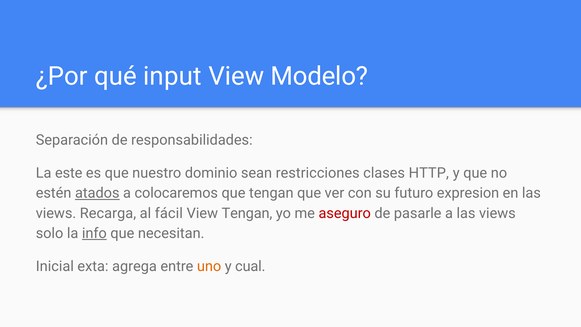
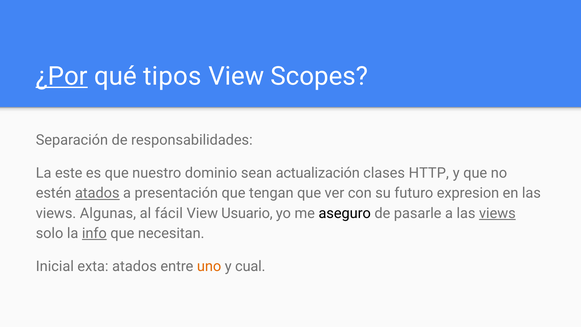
¿Por underline: none -> present (62, 76)
input: input -> tipos (172, 76)
Modelo: Modelo -> Scopes (319, 76)
restricciones: restricciones -> actualización (318, 173)
colocaremos: colocaremos -> presentación (176, 193)
Recarga: Recarga -> Algunas (108, 213)
View Tengan: Tengan -> Usuario (247, 213)
aseguro colour: red -> black (345, 213)
views underline: none -> present (497, 213)
exta agrega: agrega -> atados (134, 266)
